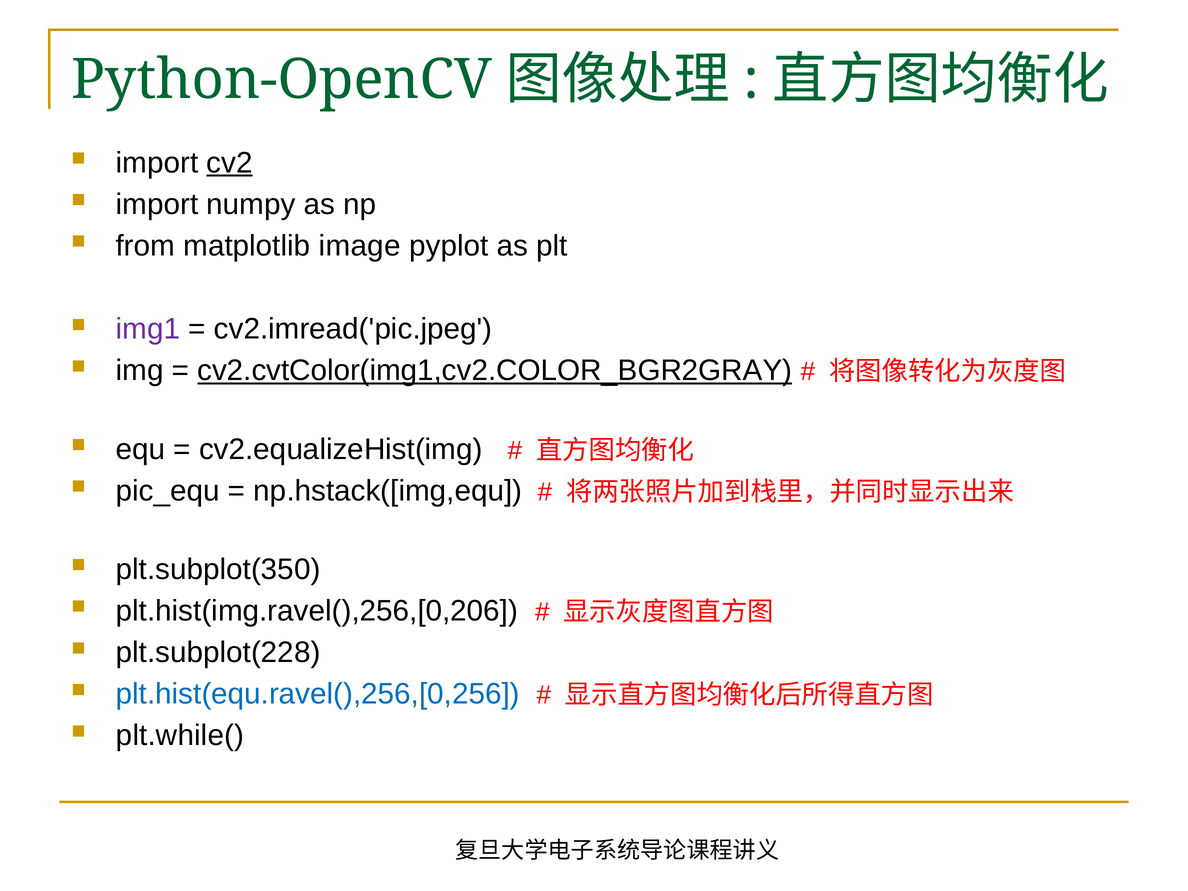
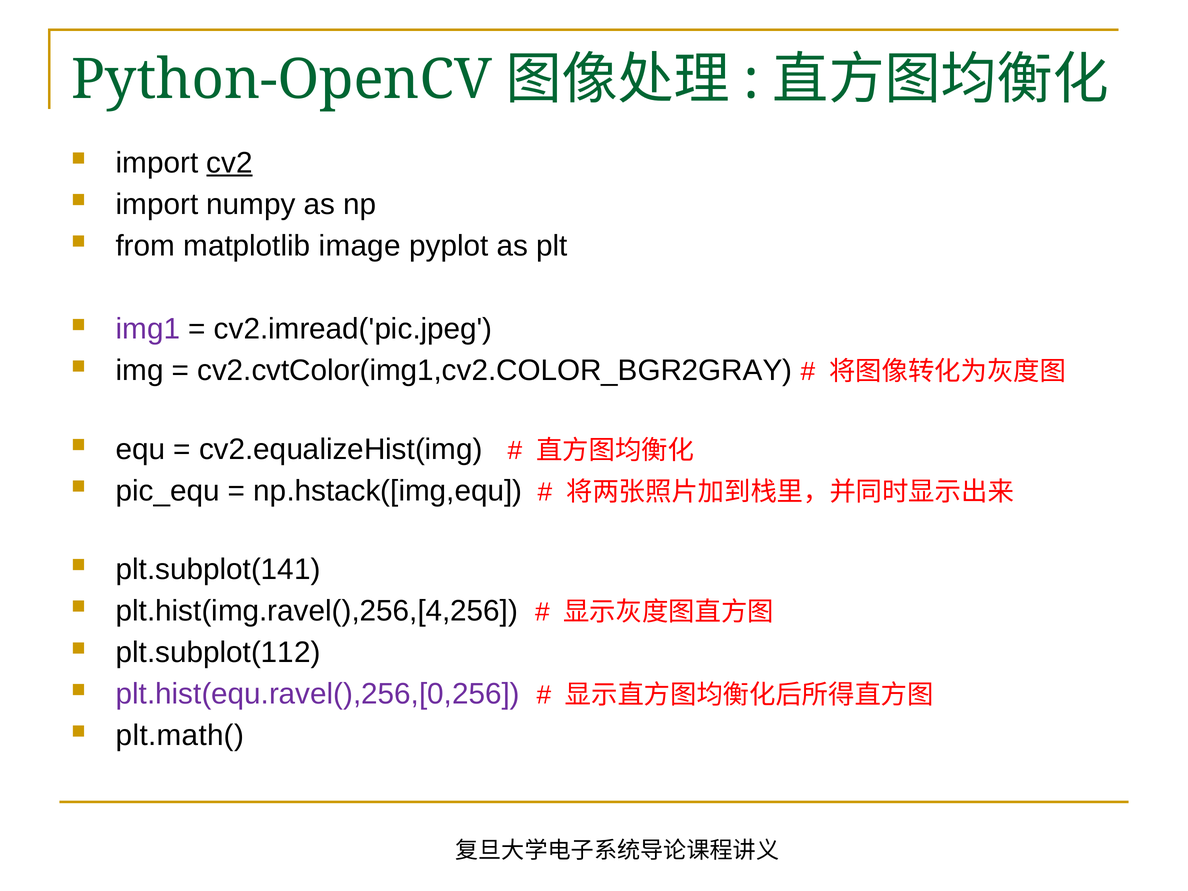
cv2.cvtColor(img1,cv2.COLOR_BGR2GRAY underline: present -> none (495, 371)
plt.subplot(350: plt.subplot(350 -> plt.subplot(141 (218, 569)
plt.hist(img.ravel(),256,[0,206: plt.hist(img.ravel(),256,[0,206 -> plt.hist(img.ravel(),256,[4,256 (317, 611)
plt.subplot(228: plt.subplot(228 -> plt.subplot(112 (218, 652)
plt.hist(equ.ravel(),256,[0,256 colour: blue -> purple (318, 694)
plt.while(: plt.while( -> plt.math( (180, 736)
